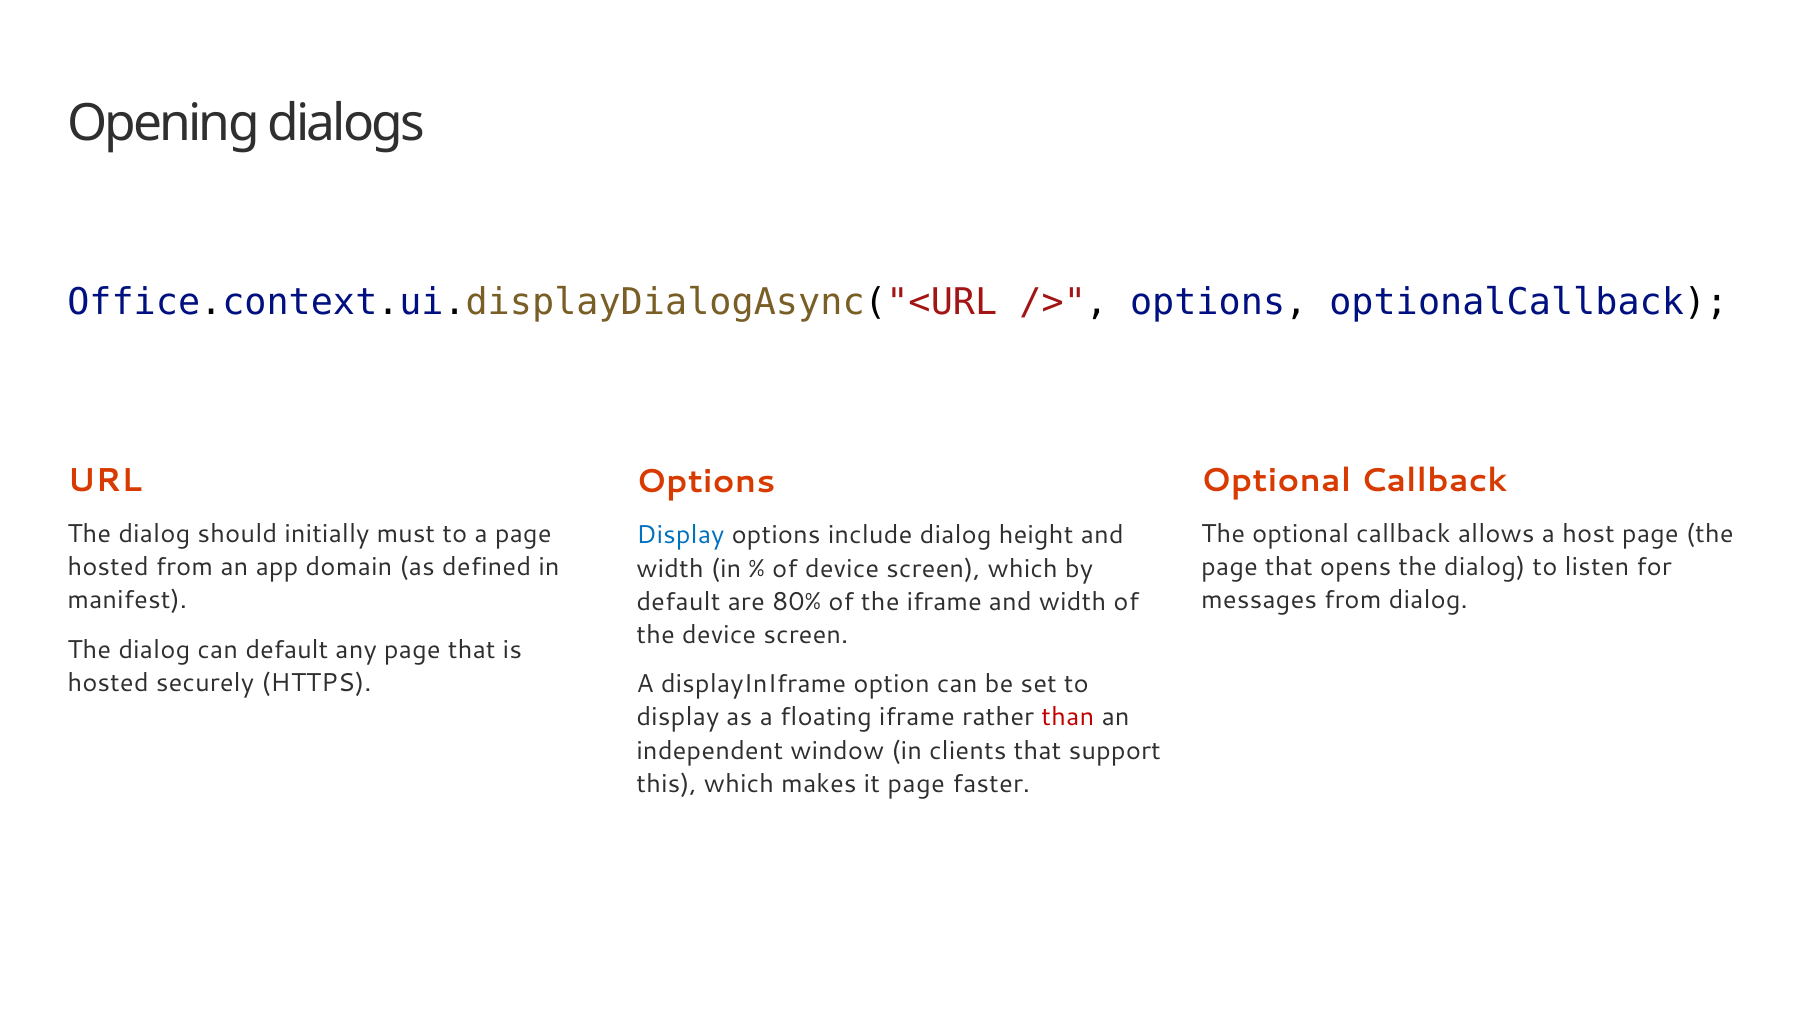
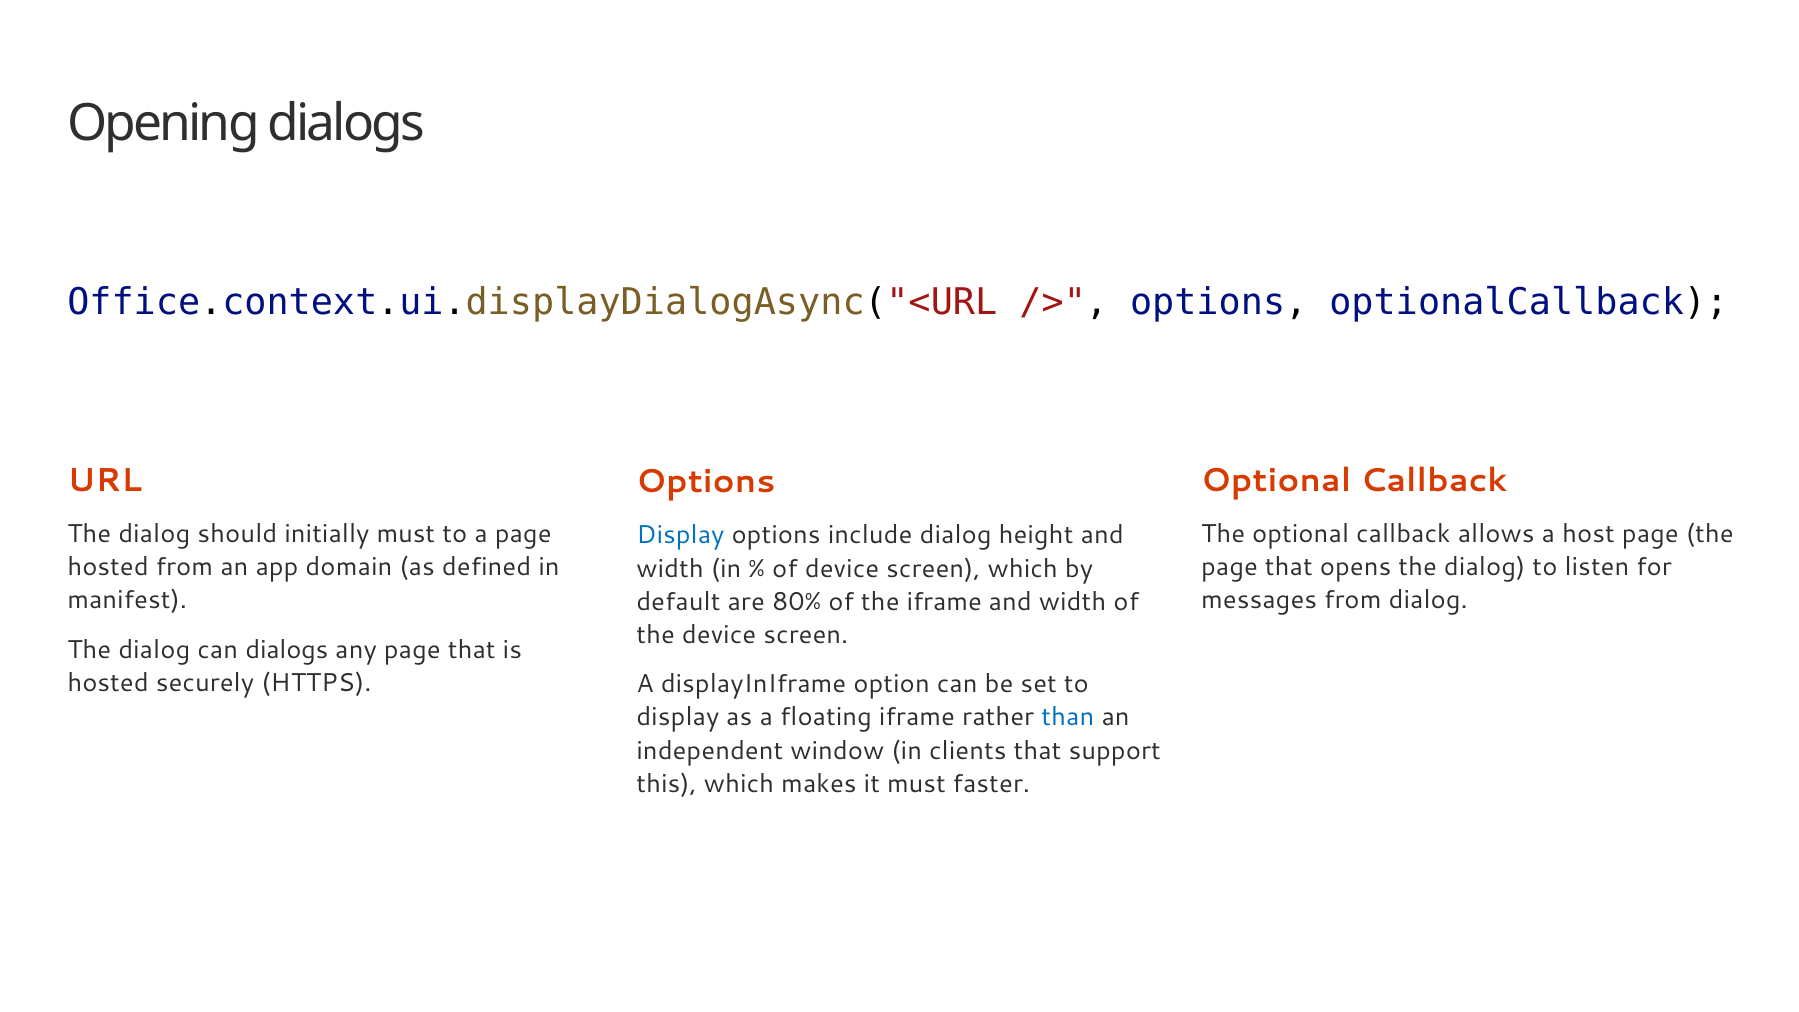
can default: default -> dialogs (287, 650)
than colour: red -> blue (1068, 717)
it page: page -> must (916, 783)
